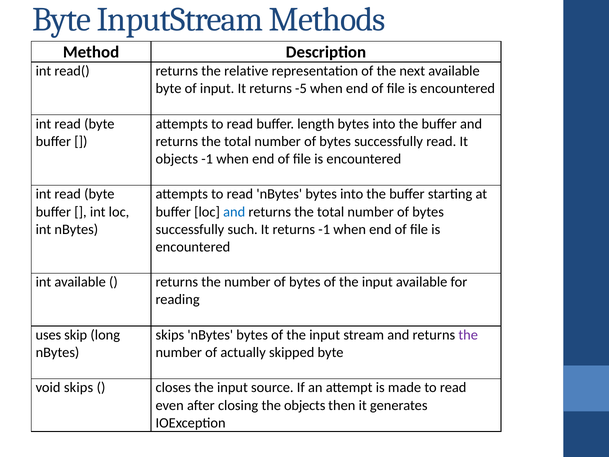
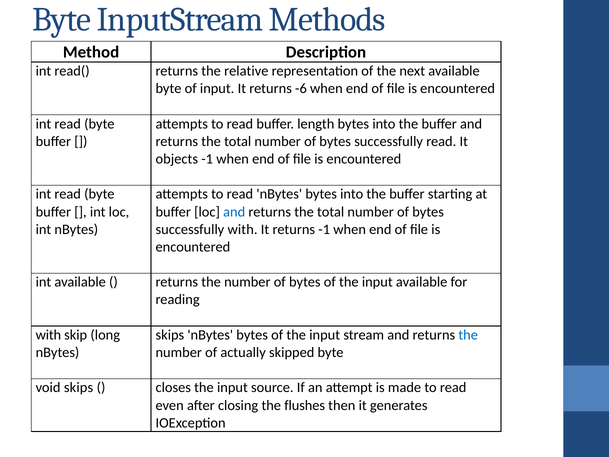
-5: -5 -> -6 (301, 89)
successfully such: such -> with (243, 229)
uses: uses -> with (48, 335)
the colour: purple -> blue (468, 335)
the objects: objects -> flushes (305, 405)
